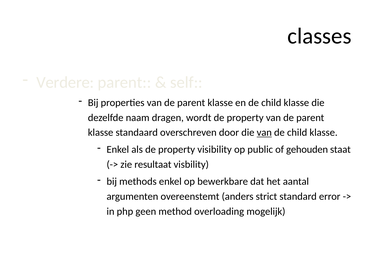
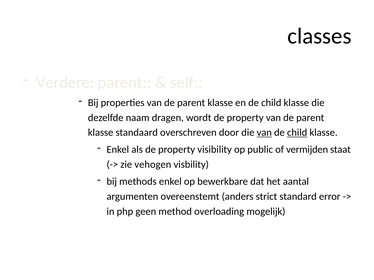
child underline: none -> present (297, 133)
gehouden: gehouden -> vermijden (307, 150)
resultaat: resultaat -> vehogen (153, 165)
